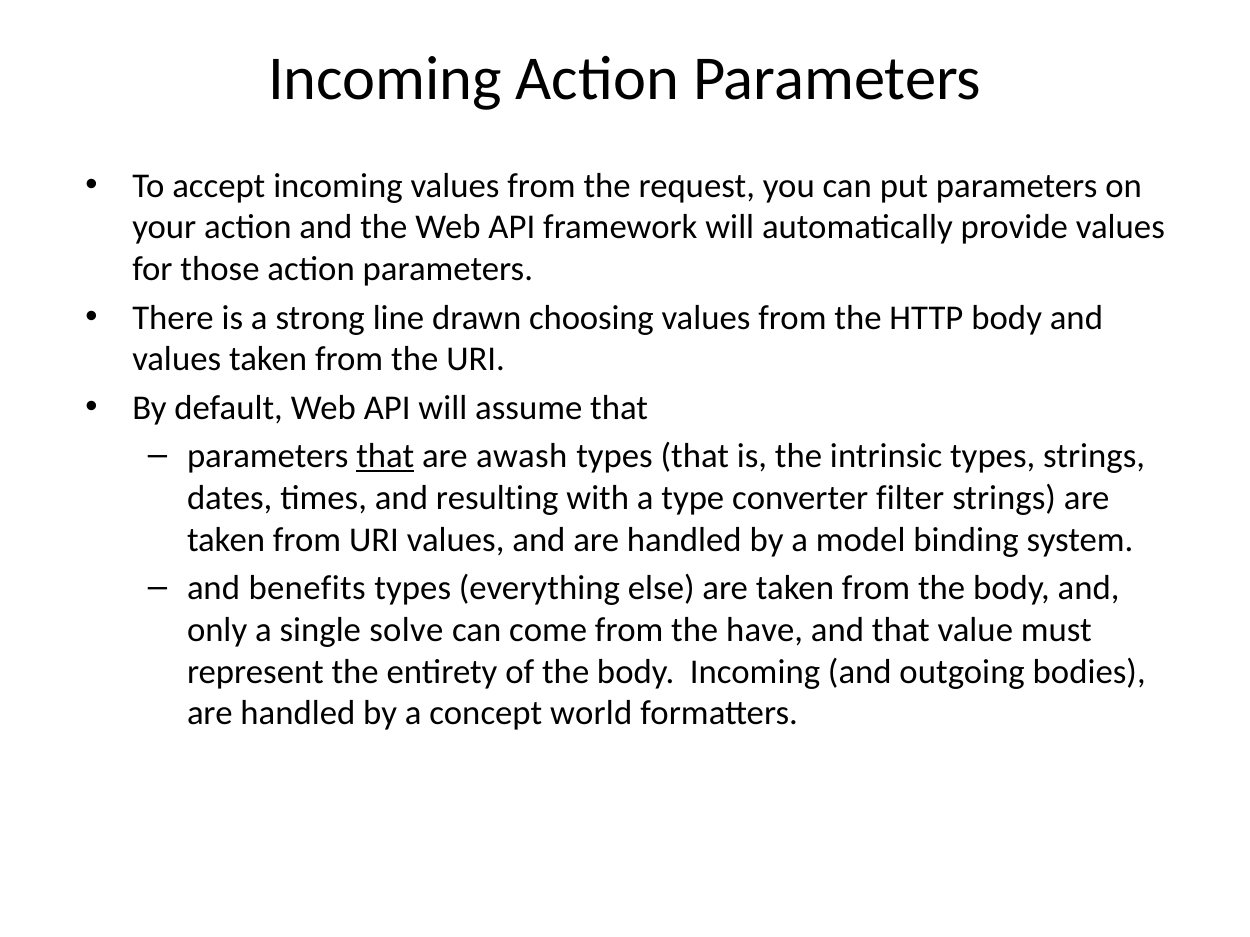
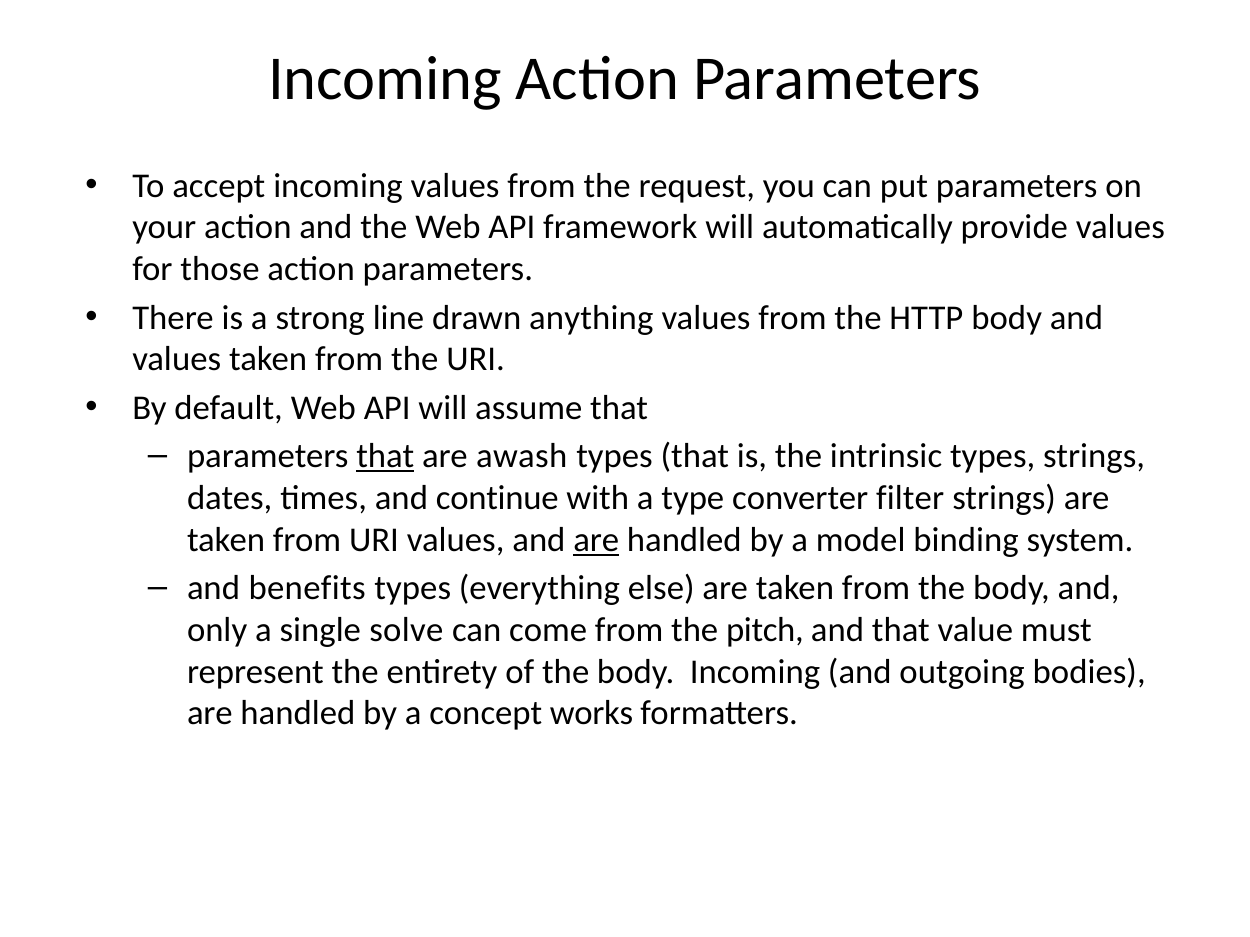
choosing: choosing -> anything (591, 318)
resulting: resulting -> continue (497, 498)
are underline: none -> present (596, 540)
have: have -> pitch (765, 630)
world: world -> works (592, 714)
